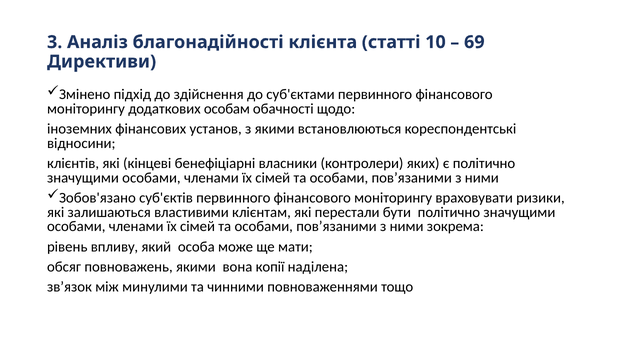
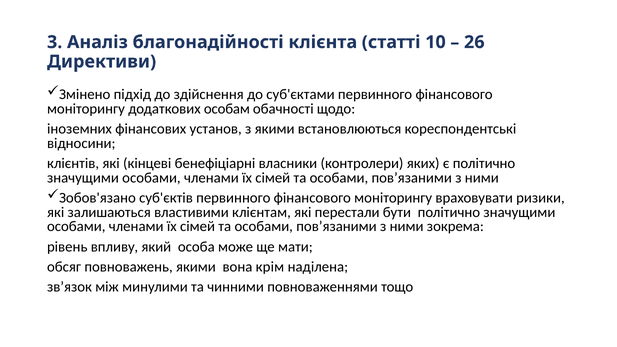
69: 69 -> 26 (474, 42)
копії: копії -> крім (270, 267)
